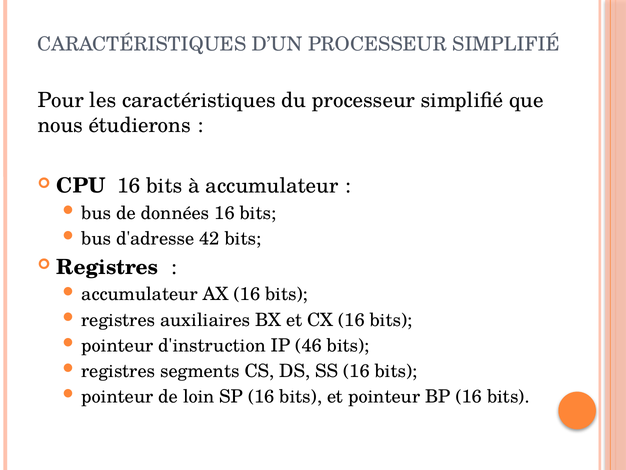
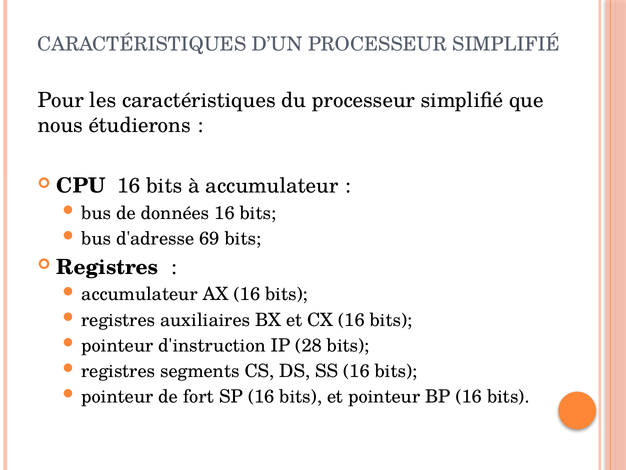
42: 42 -> 69 (209, 238)
46: 46 -> 28 (309, 345)
loin: loin -> fort (199, 396)
